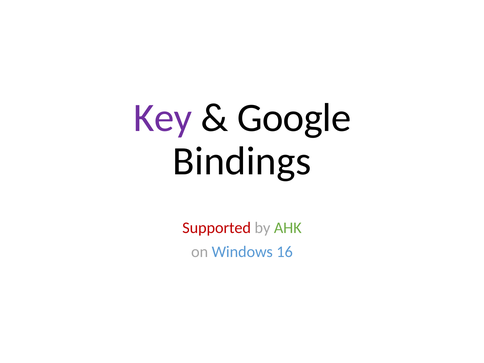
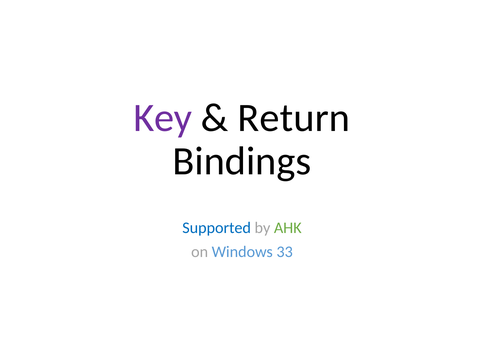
Google: Google -> Return (294, 118)
Supported colour: red -> blue (217, 228)
16: 16 -> 33 (285, 252)
